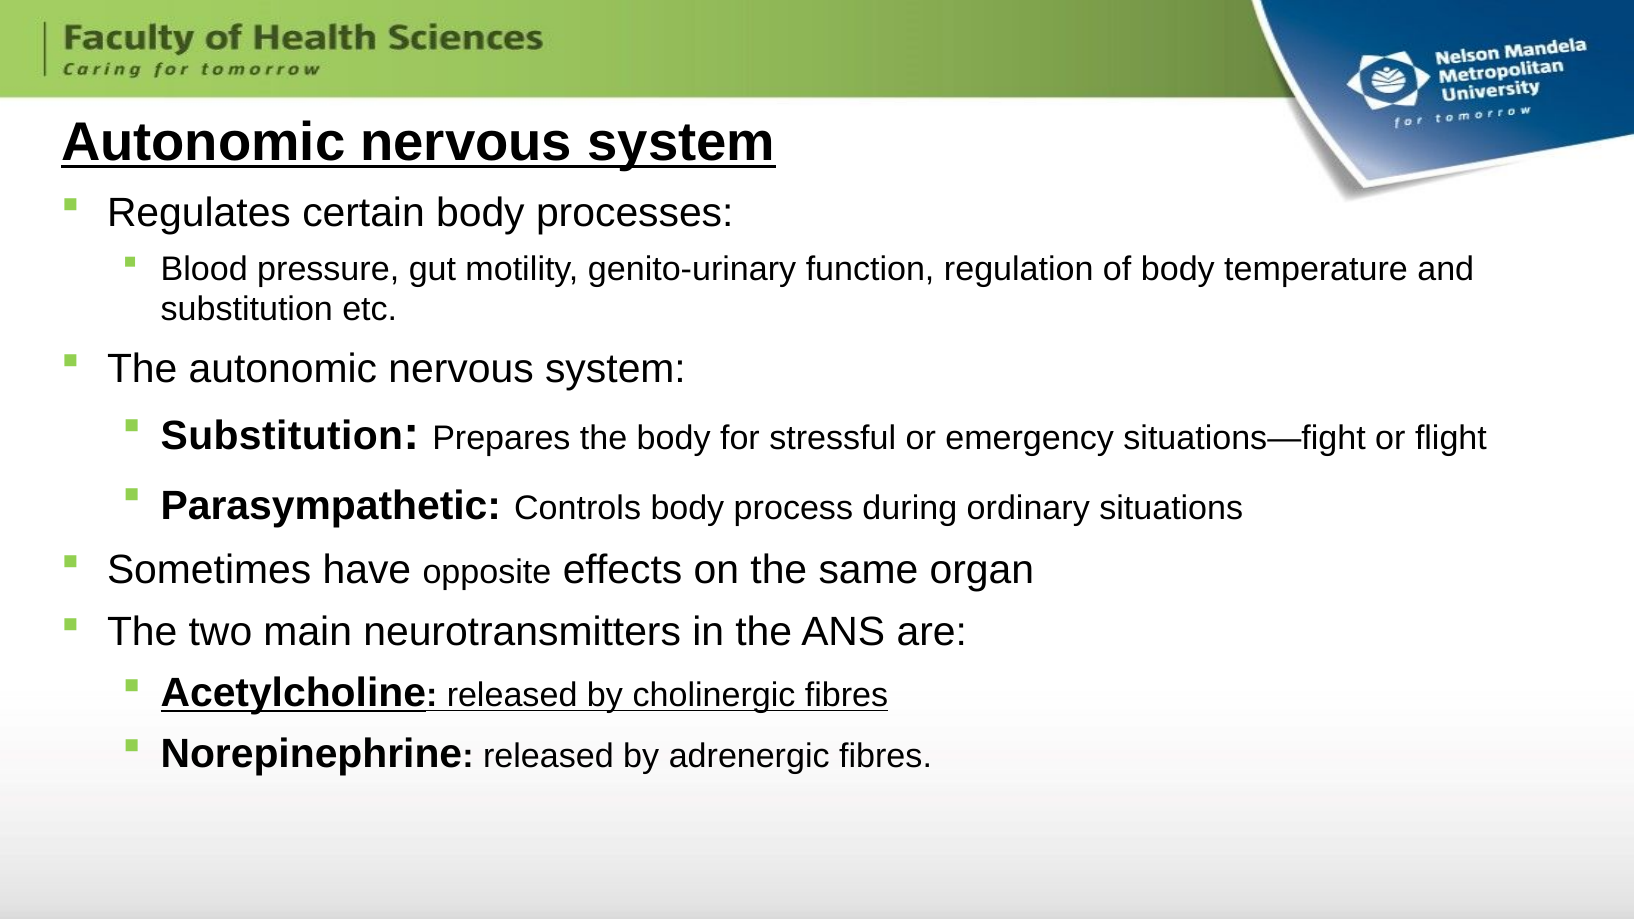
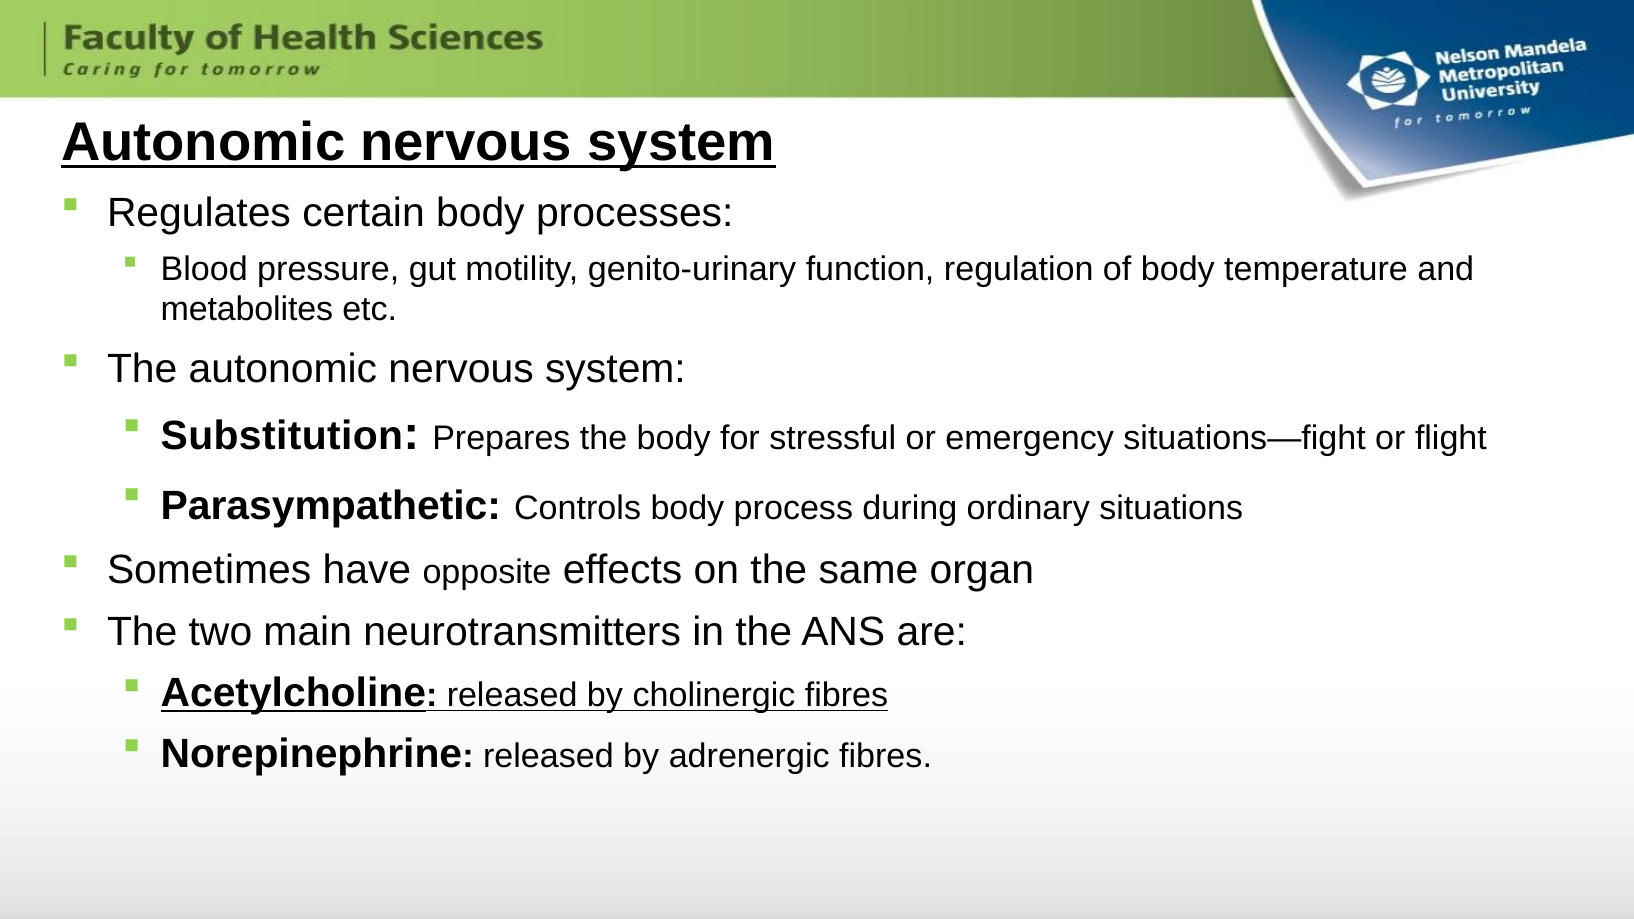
substitution: substitution -> metabolites (247, 310)
